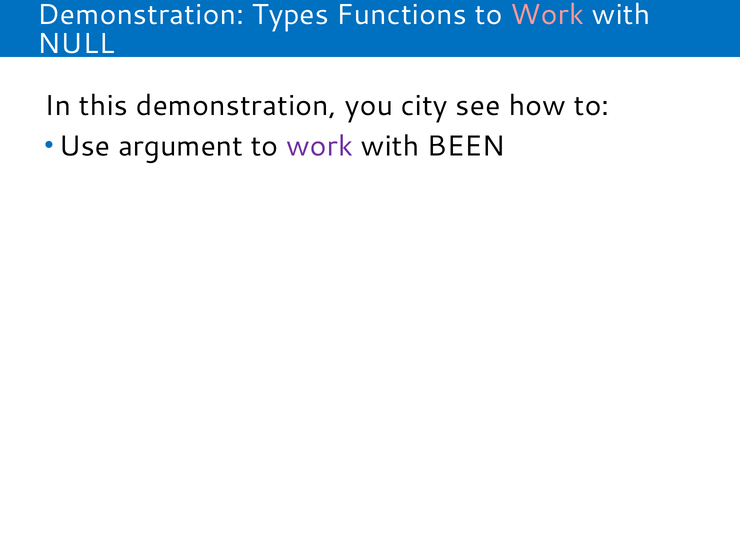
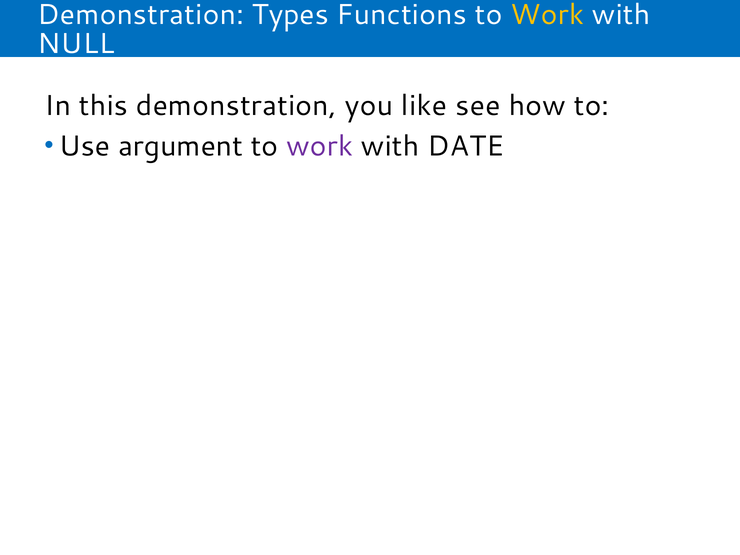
Work colour: pink -> yellow (547, 15)
city: city -> like (424, 106)
BEEN: BEEN -> DATE (466, 146)
